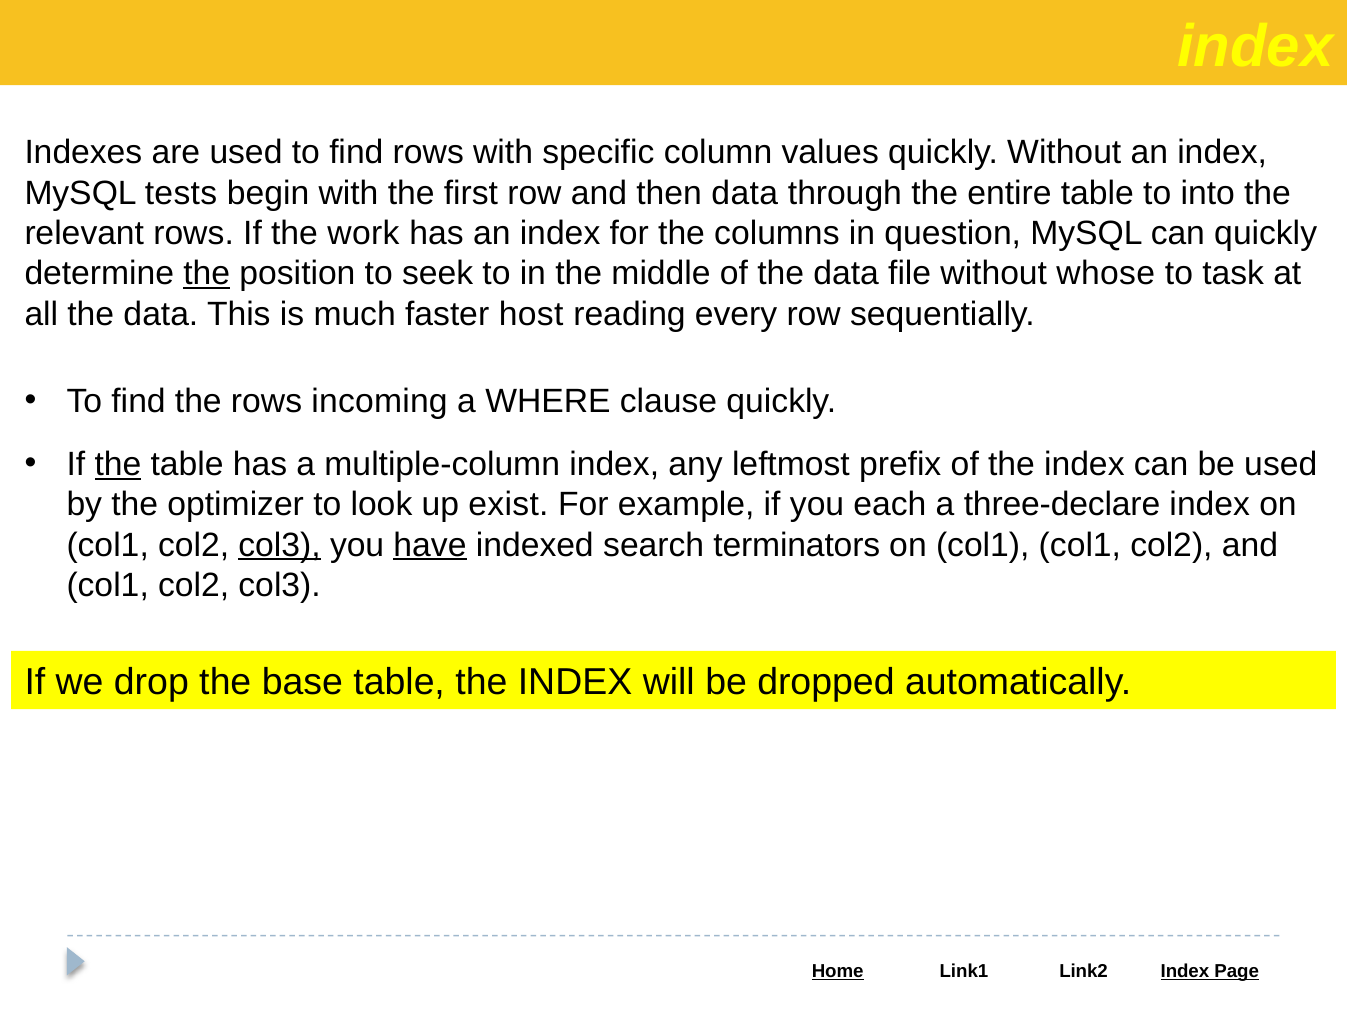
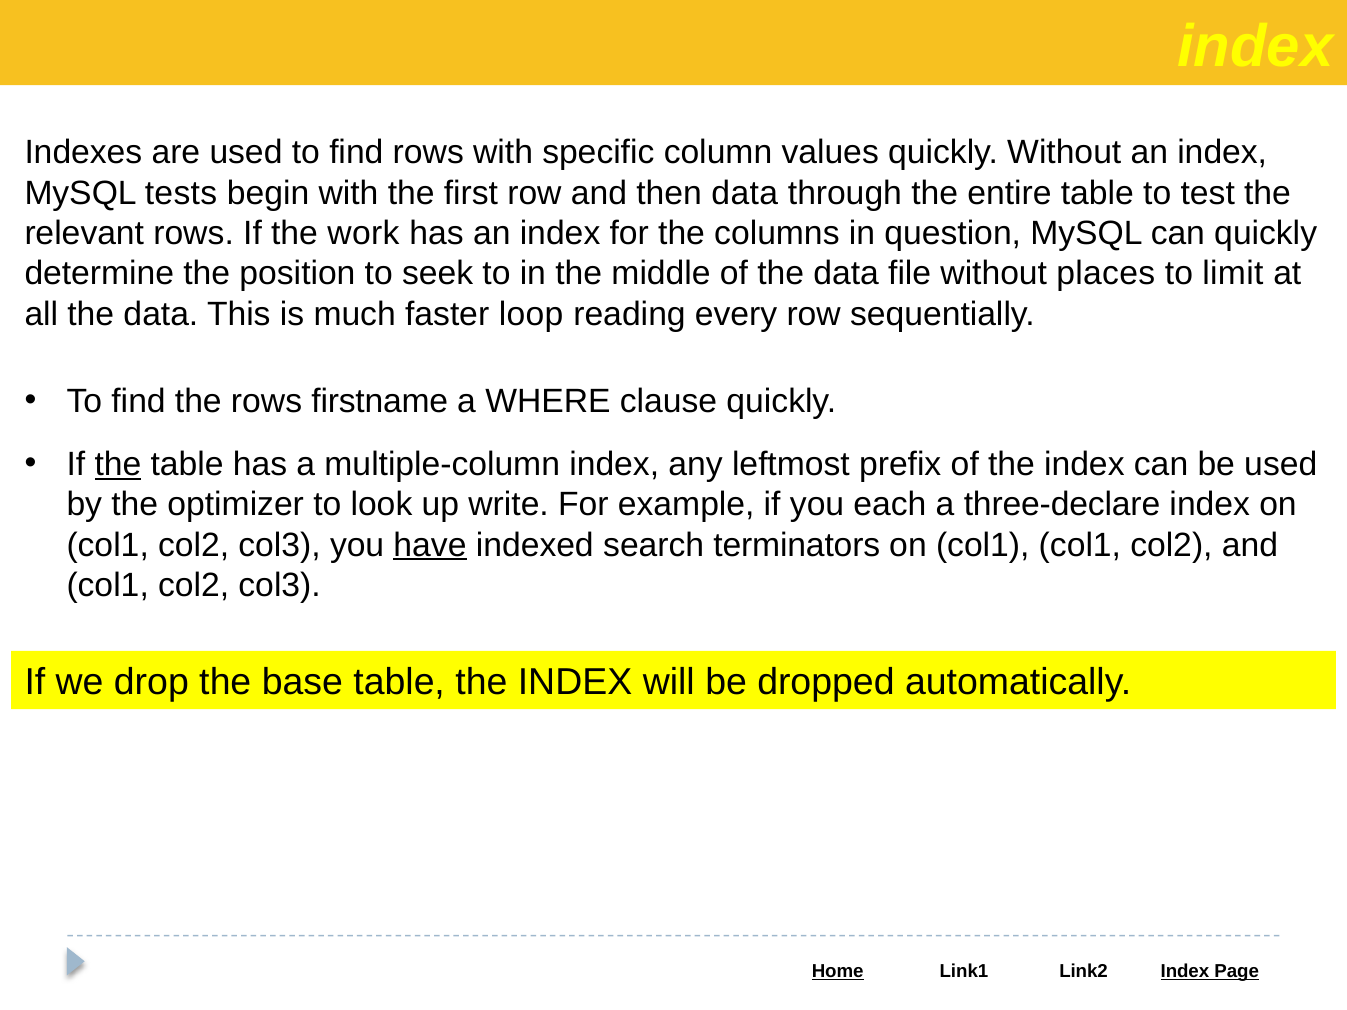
into: into -> test (1208, 193)
the underline: present -> none (207, 274)
whose: whose -> places (1106, 274)
task: task -> limit (1233, 274)
host: host -> loop (531, 314)
incoming: incoming -> firstname (380, 401)
exist: exist -> write (509, 505)
col3 underline: present -> none (280, 545)
